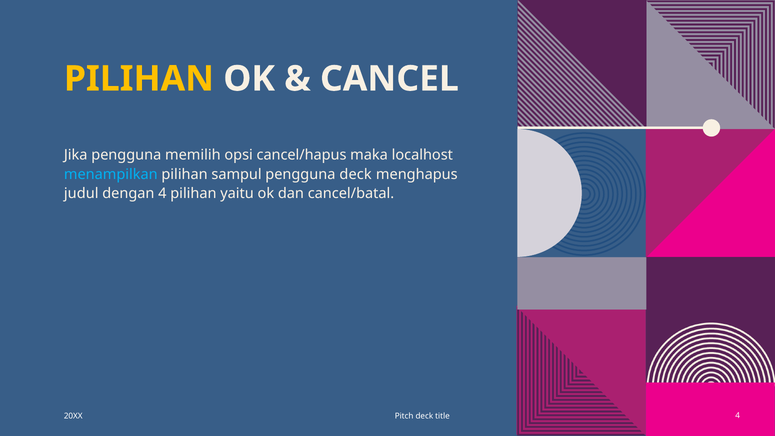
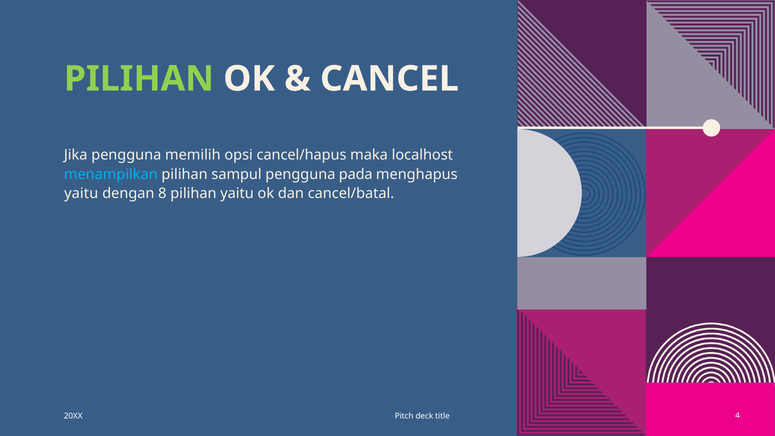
PILIHAN colour: yellow -> light green (139, 79)
pengguna deck: deck -> pada (356, 174)
judul: judul -> yaitu (81, 194)
dengan 4: 4 -> 8 (162, 194)
